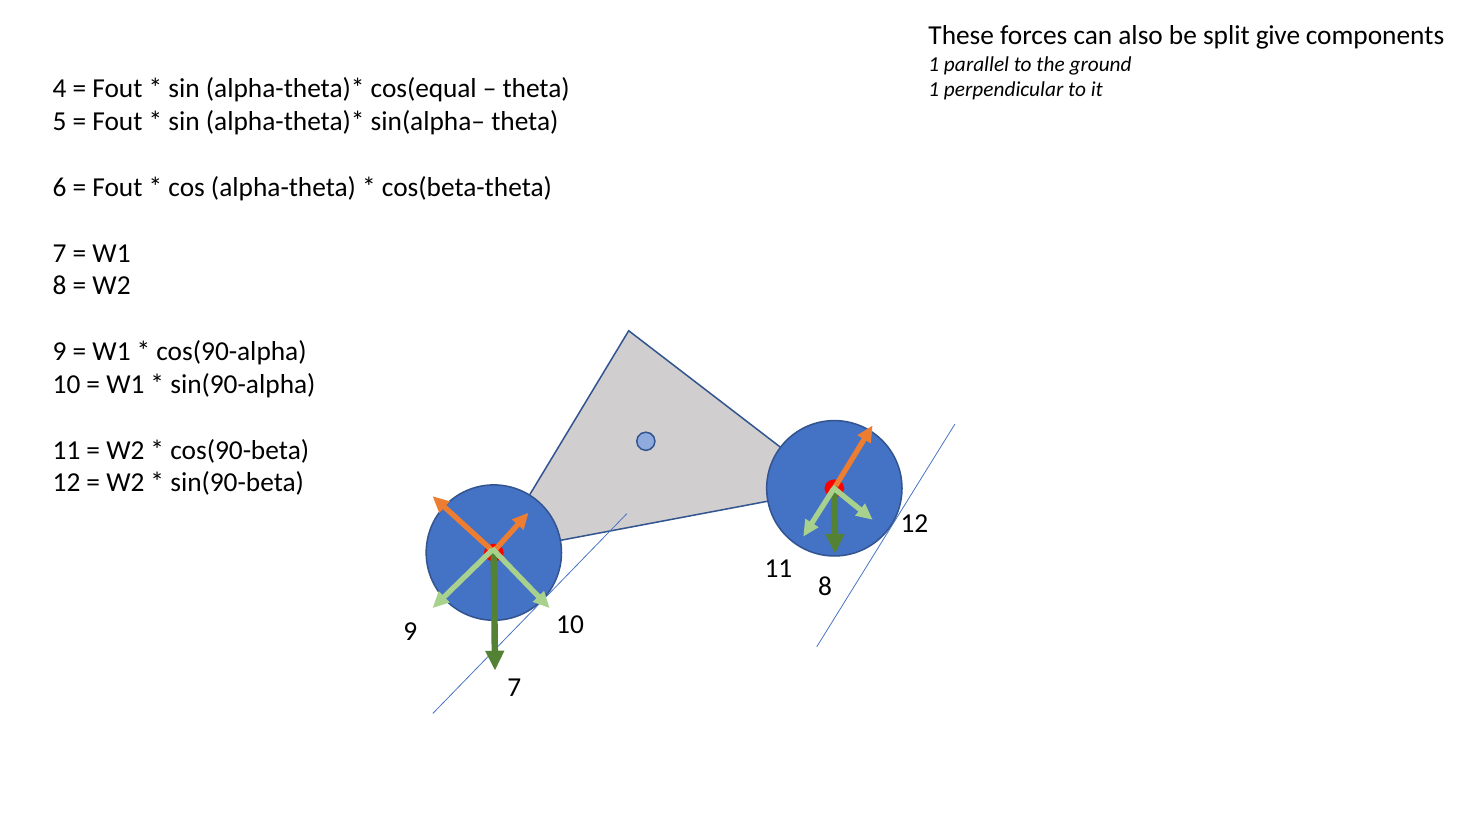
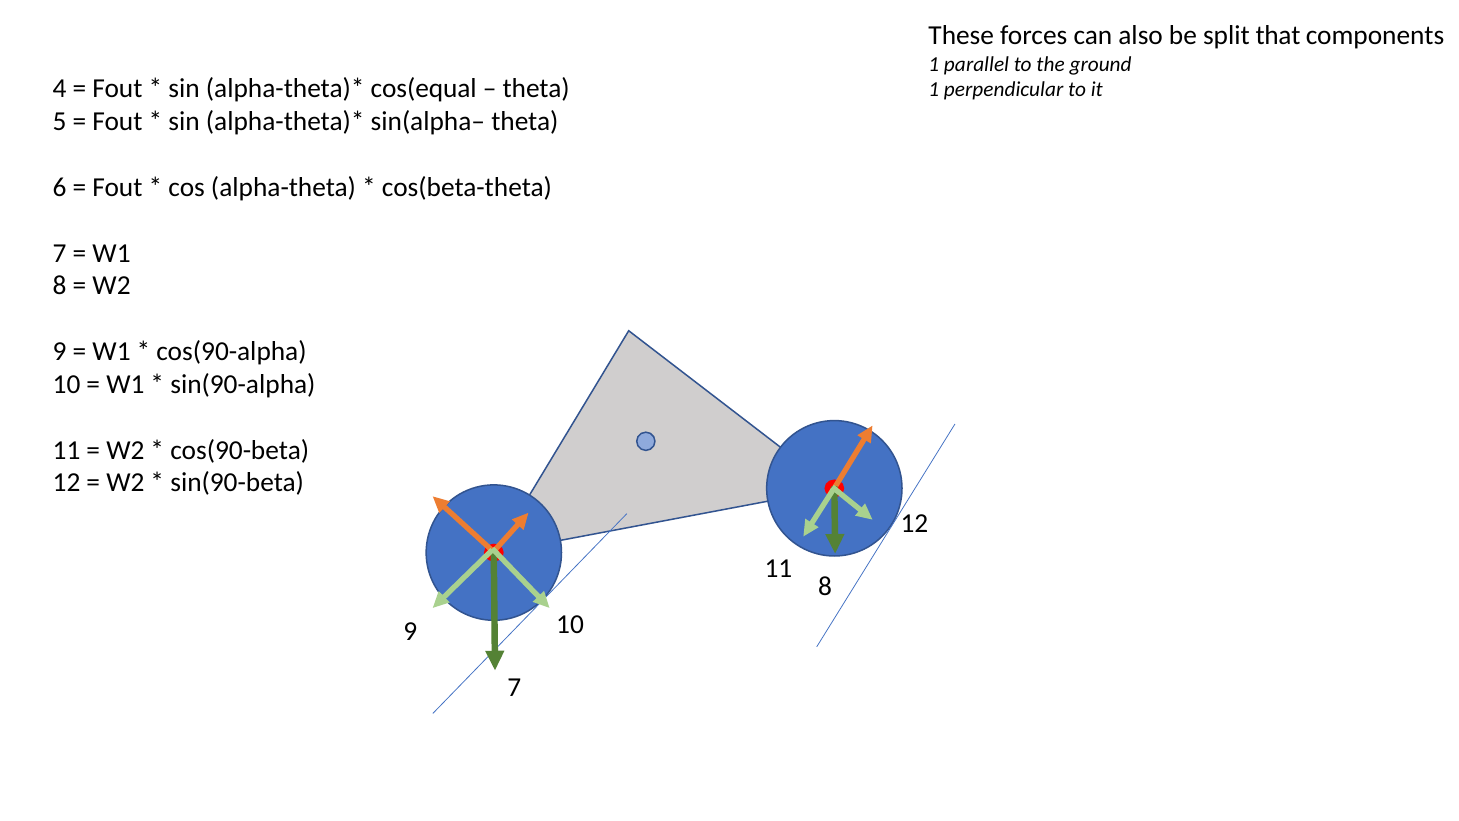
give: give -> that (1278, 36)
